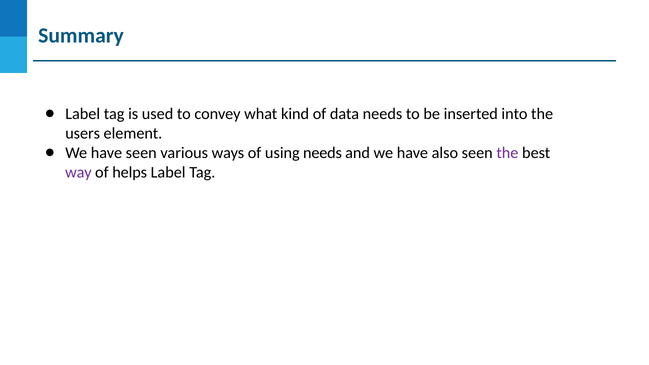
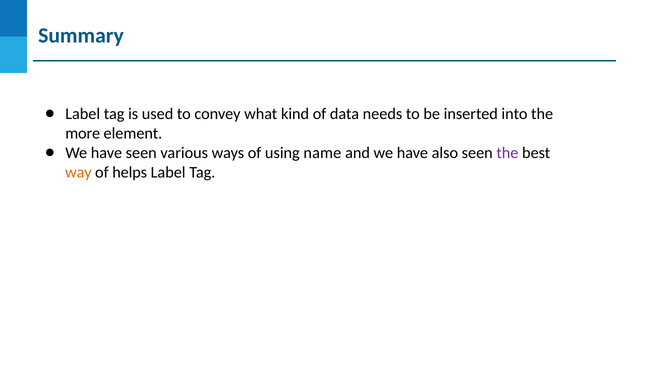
users: users -> more (83, 134)
using needs: needs -> name (322, 153)
way colour: purple -> orange (78, 172)
